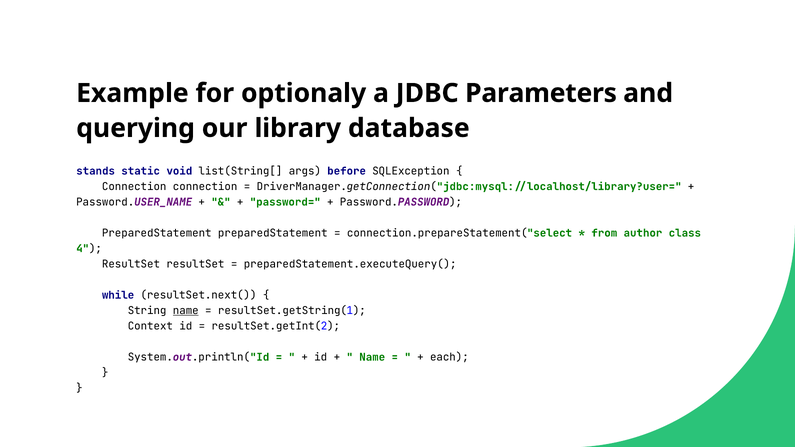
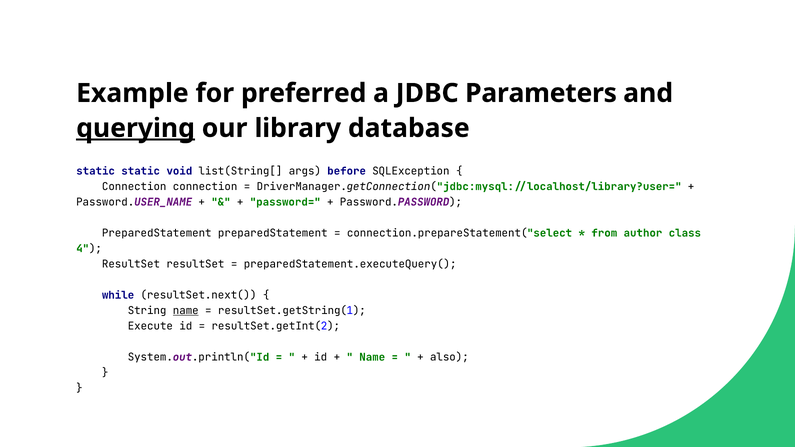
optionaly: optionaly -> preferred (304, 93)
querying underline: none -> present (136, 128)
stands: stands -> static (96, 171)
Context: Context -> Execute (150, 326)
each: each -> also (449, 357)
